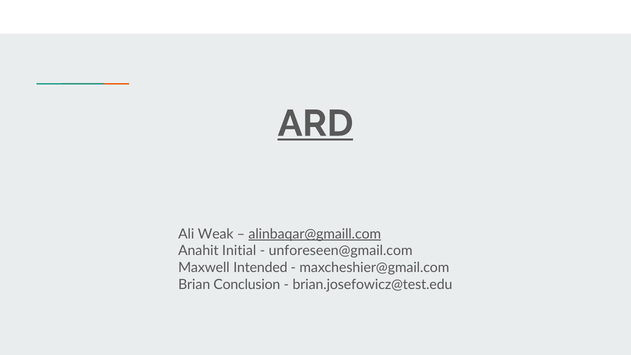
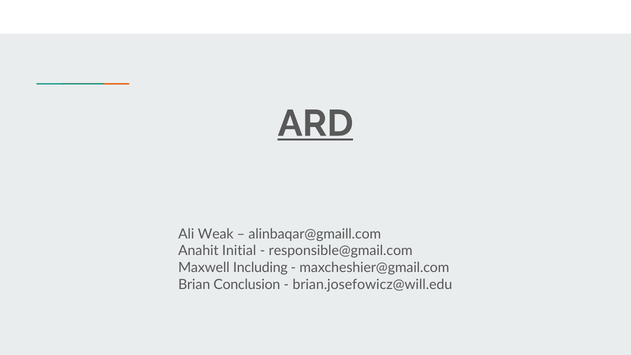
alinbaqar@gmaill.com underline: present -> none (315, 234)
unforeseen@gmail.com: unforeseen@gmail.com -> responsible@gmail.com (341, 251)
Intended: Intended -> Including (260, 268)
brian.josefowicz@test.edu: brian.josefowicz@test.edu -> brian.josefowicz@will.edu (372, 284)
